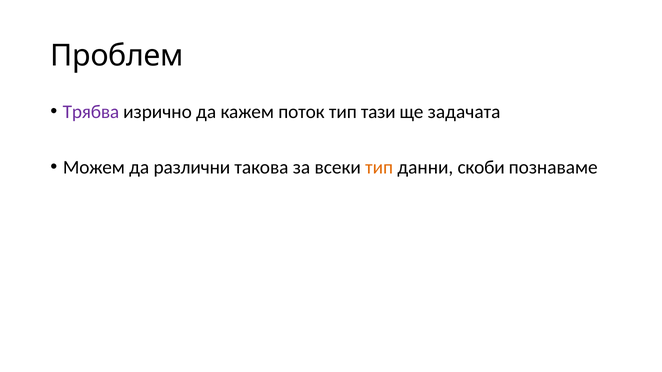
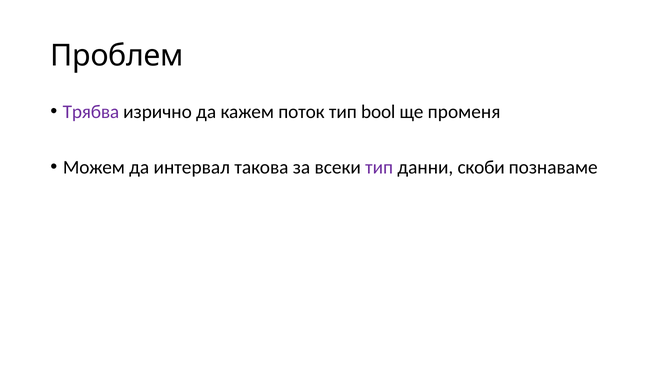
тази: тази -> bool (378, 112)
задачата: задачата -> променя (464, 112)
различни: различни -> интервал (192, 167)
тип colour: orange -> purple (379, 167)
